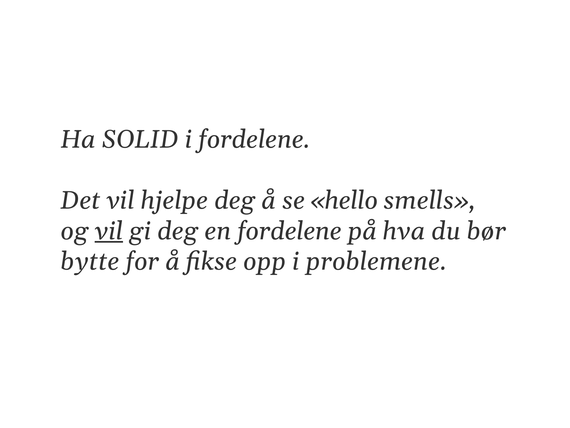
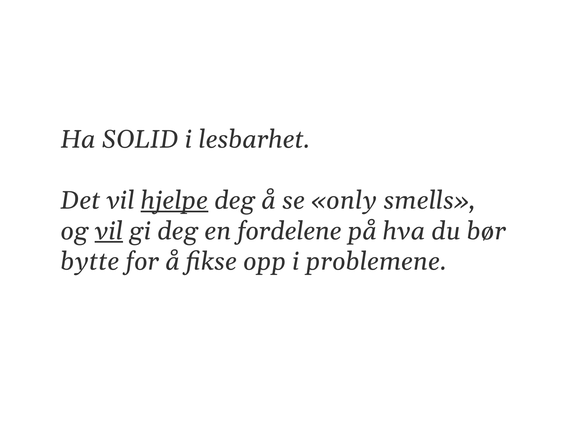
i fordelene: fordelene -> lesbarhet (254, 139)
hjelpe underline: none -> present (175, 200)
hello: hello -> only (344, 200)
